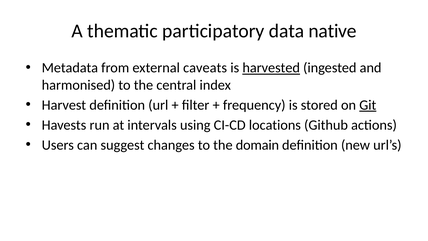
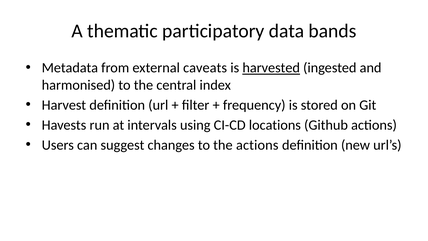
native: native -> bands (332, 31)
Git underline: present -> none (368, 105)
the domain: domain -> actions (257, 145)
